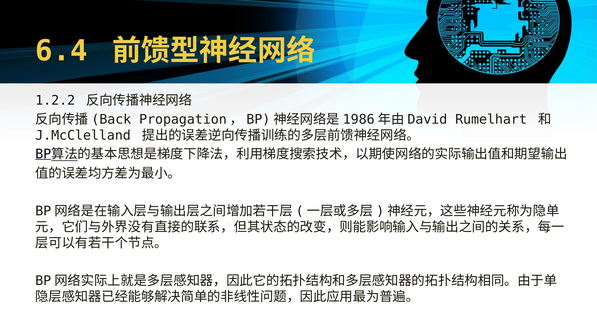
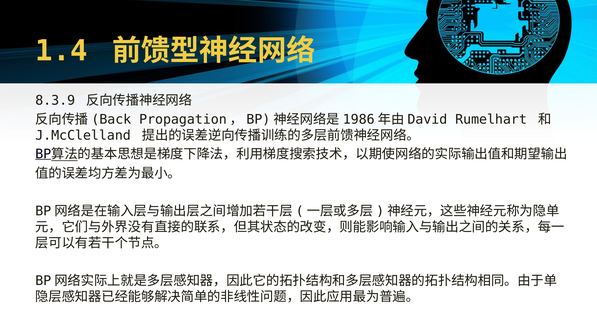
6.4: 6.4 -> 1.4 (61, 51)
1.2.2: 1.2.2 -> 8.3.9 (55, 100)
